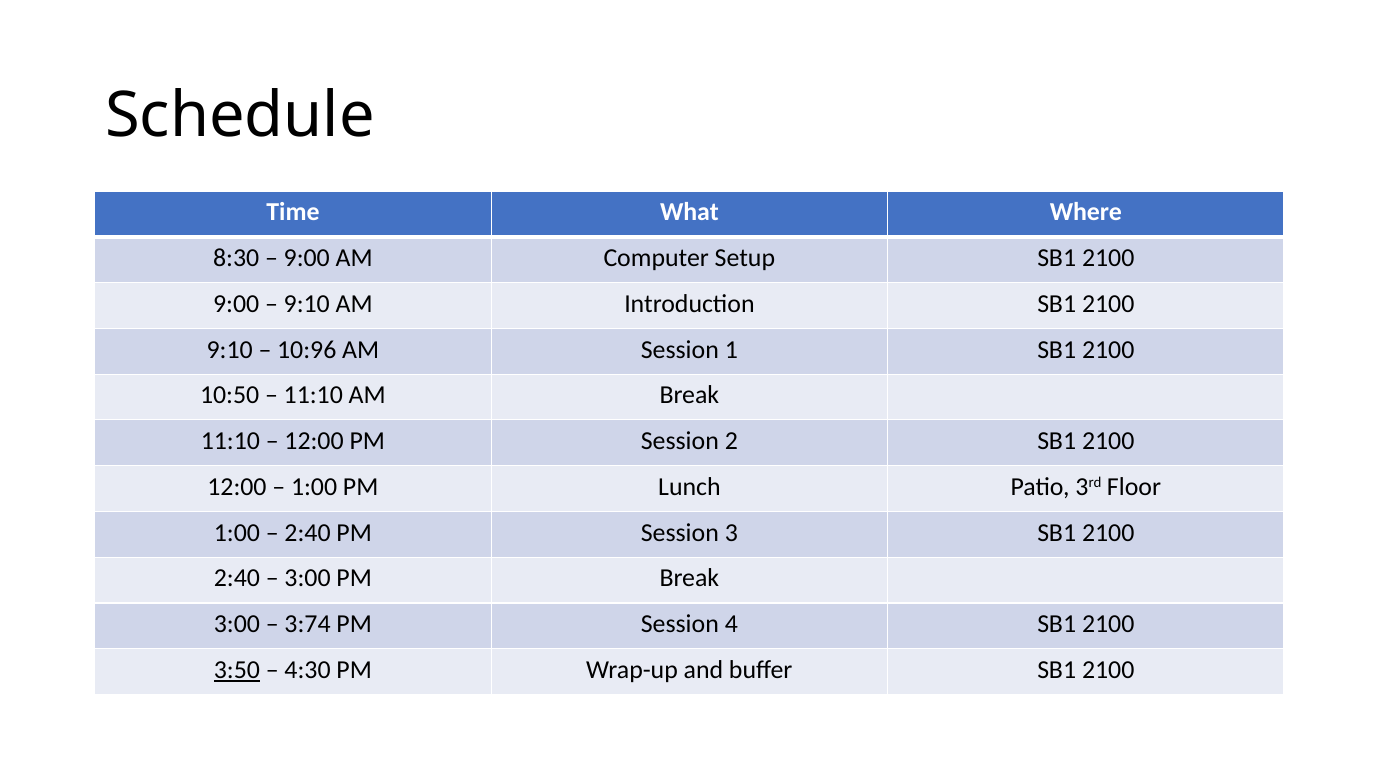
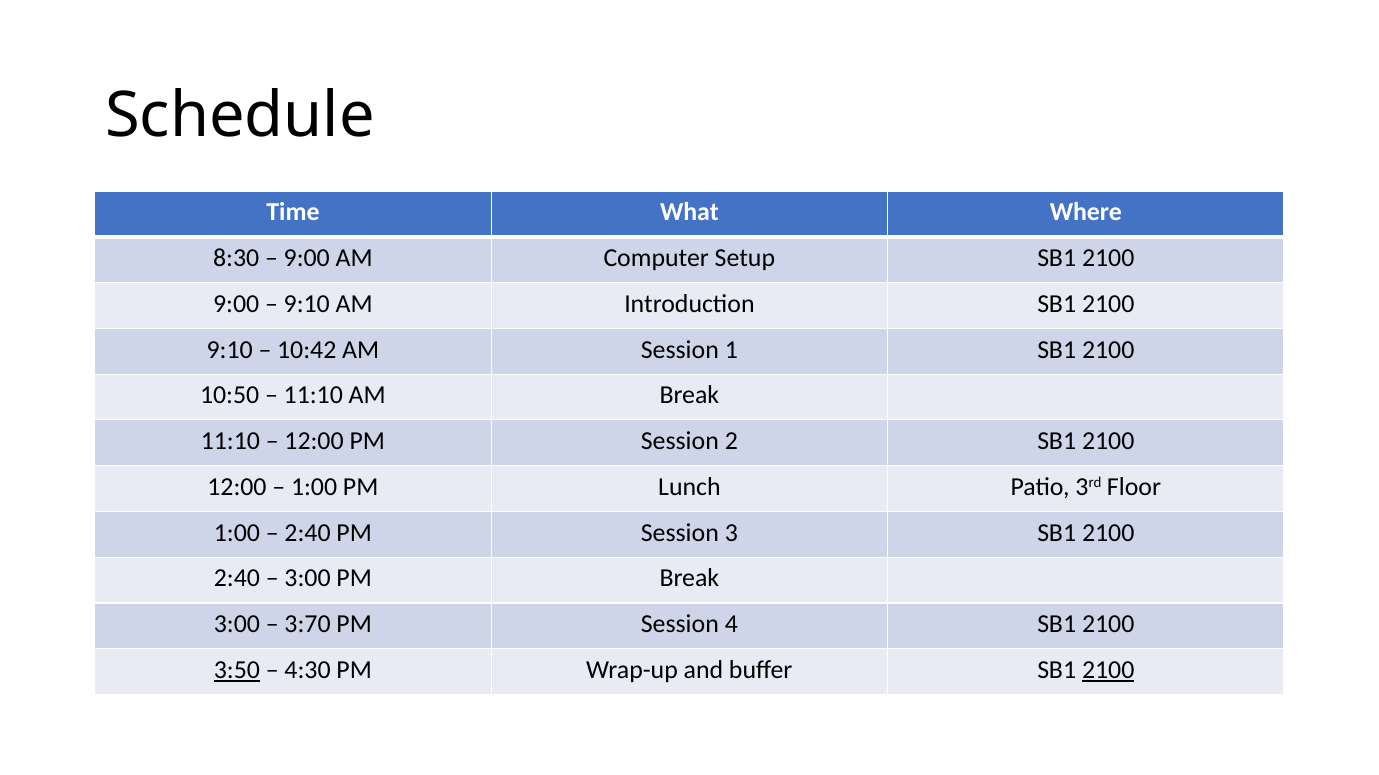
10:96: 10:96 -> 10:42 (307, 350)
3:74: 3:74 -> 3:70 (308, 625)
2100 underline: none -> present (1108, 671)
